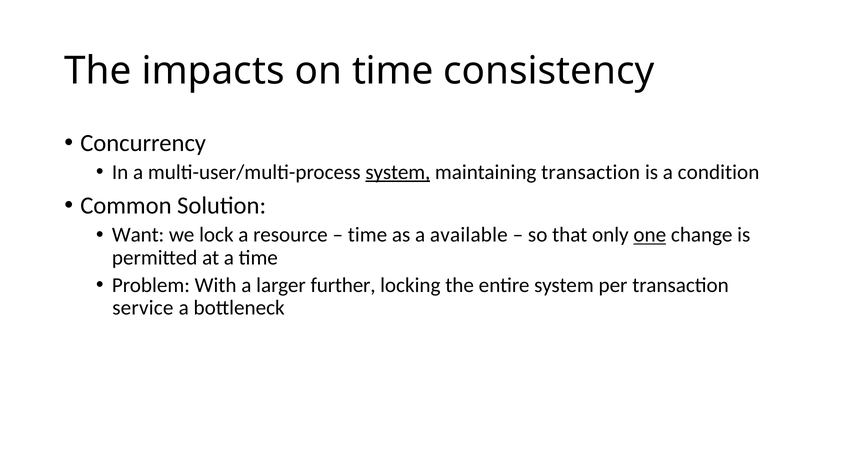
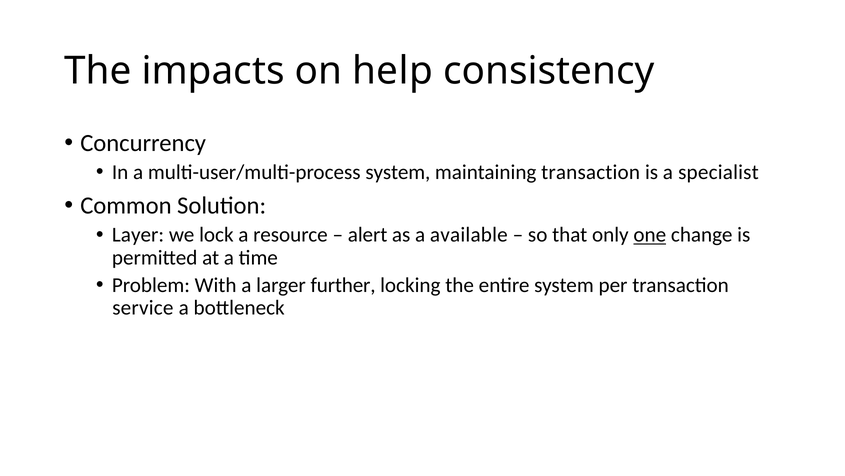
on time: time -> help (392, 71)
system underline: present -> none (398, 172)
condition: condition -> specialist (718, 172)
Want: Want -> Layer (138, 235)
time: time -> alert (368, 235)
